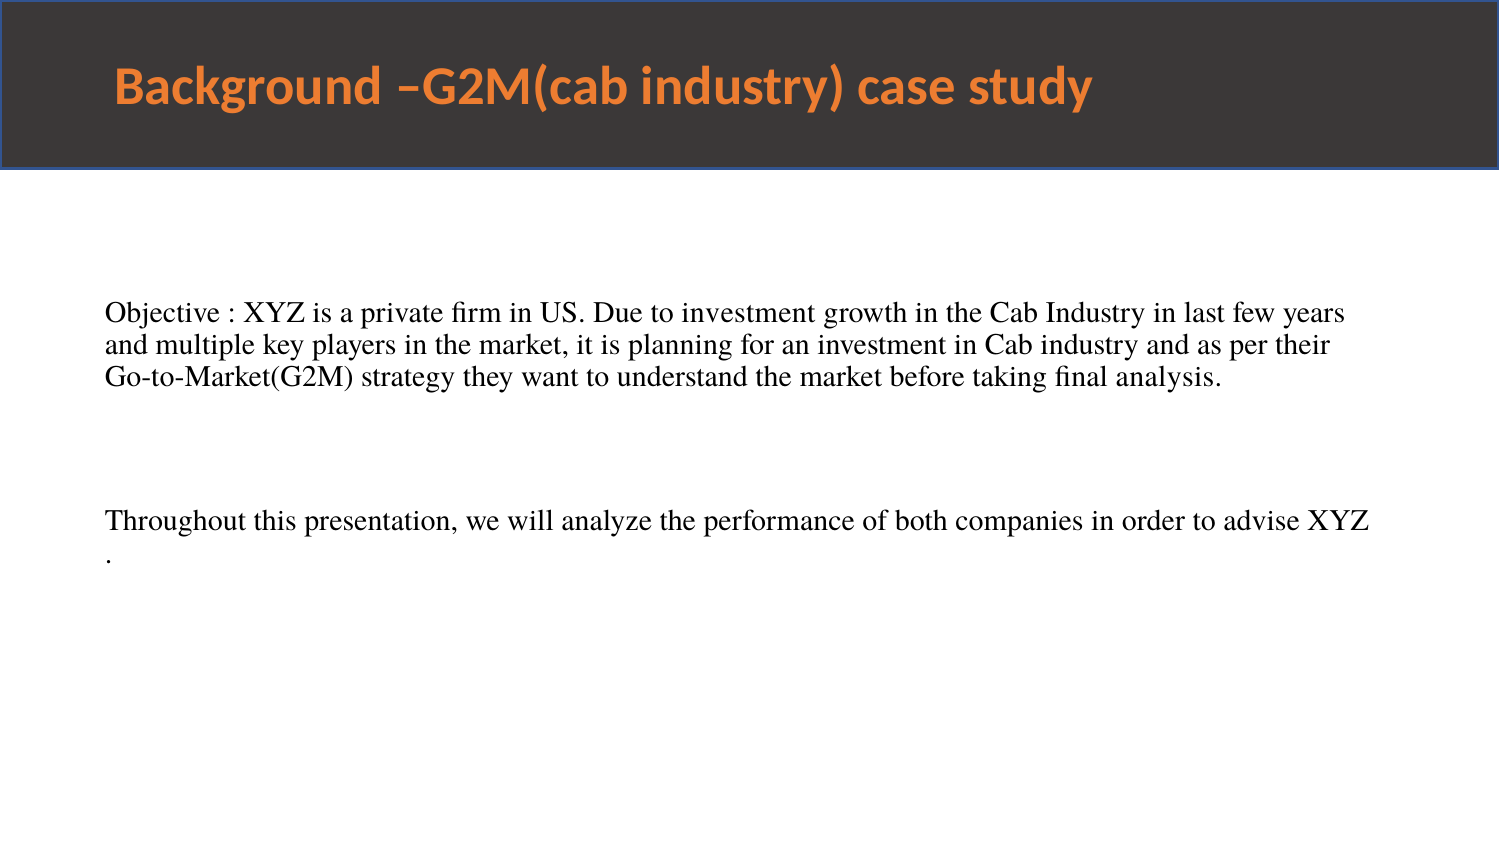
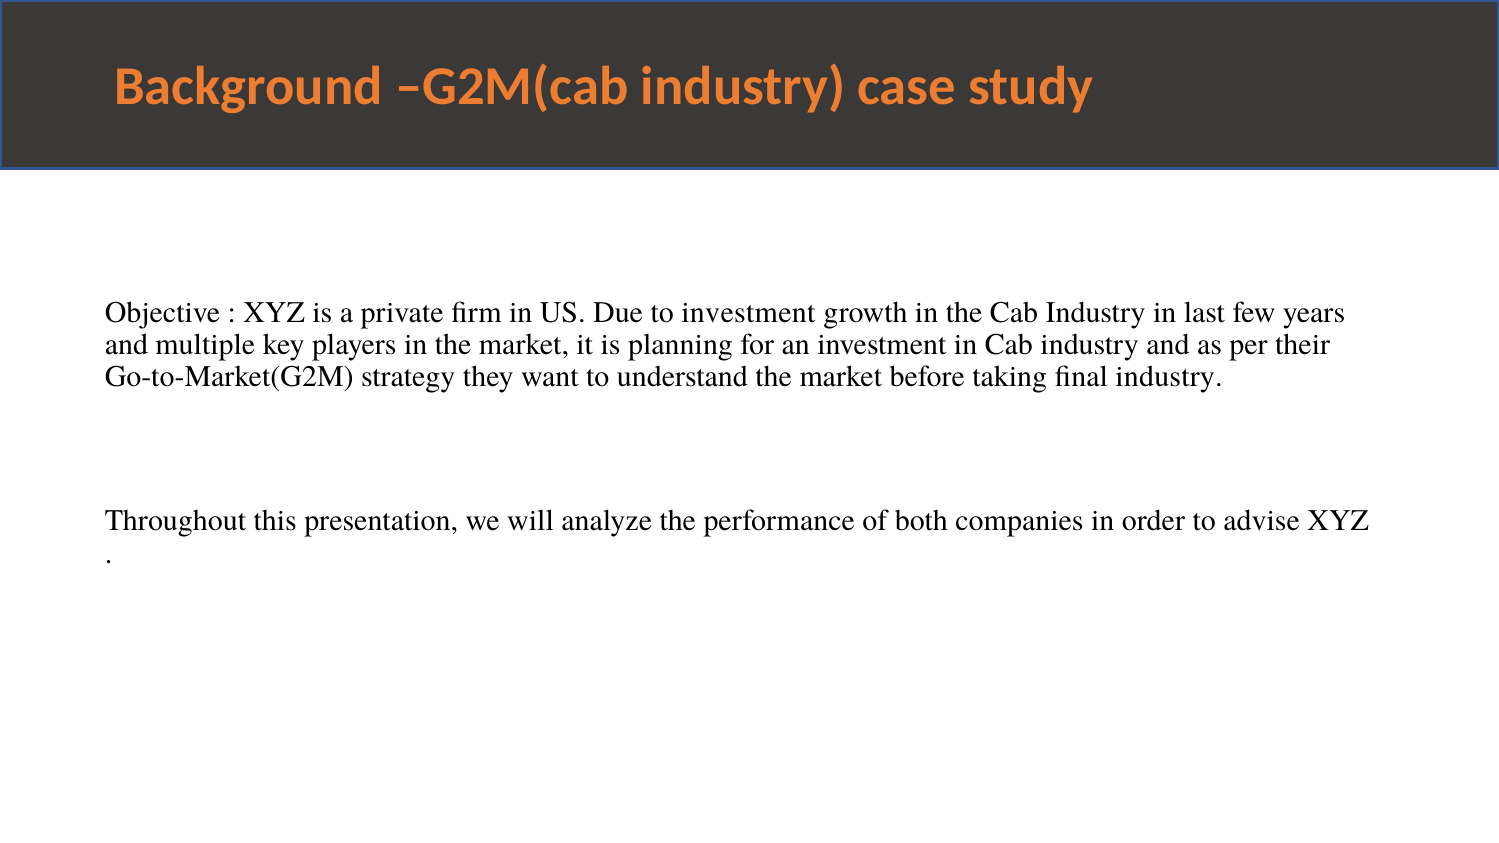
final analysis: analysis -> industry (1169, 377)
